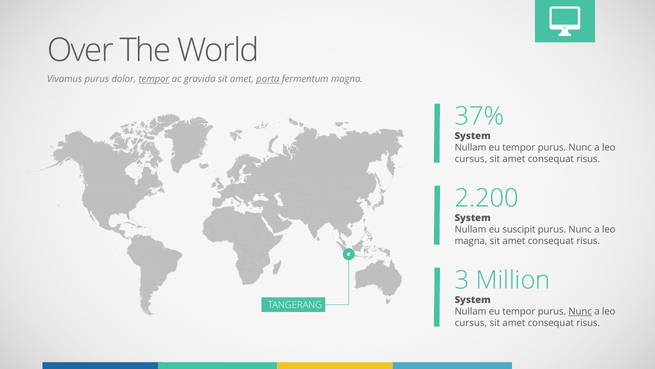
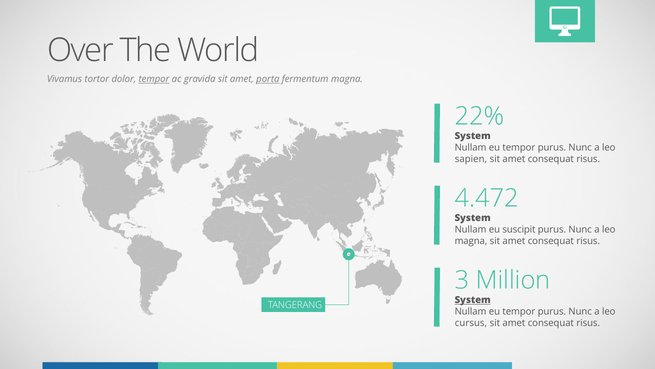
Vivamus purus: purus -> tortor (97, 79)
37%: 37% -> 22% (479, 116)
cursus: cursus -> sapien (471, 159)
2.200: 2.200 -> 4.472 (487, 198)
System underline: none -> present (473, 300)
Nunc underline: present -> none (580, 311)
